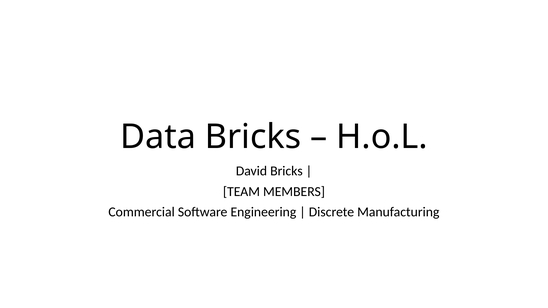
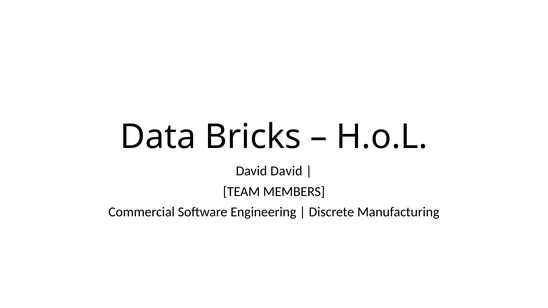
David Bricks: Bricks -> David (286, 171)
